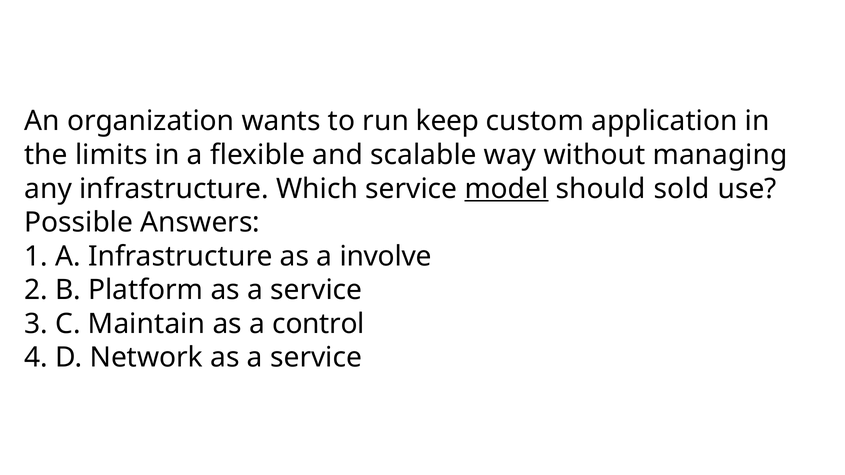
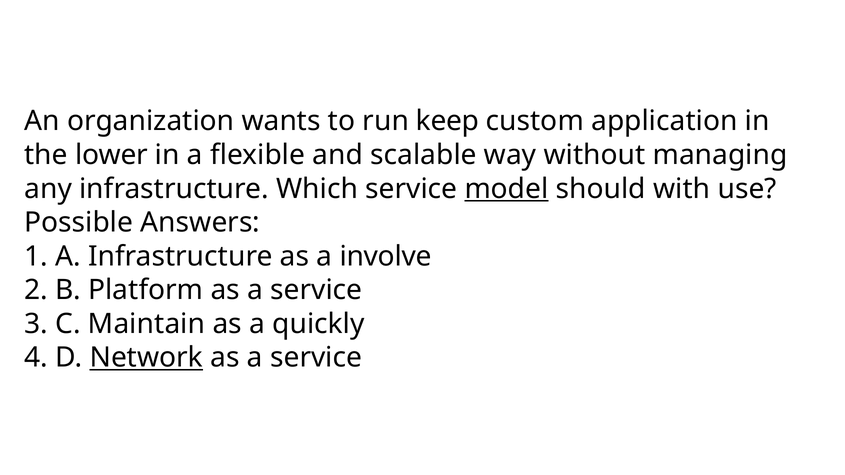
limits: limits -> lower (111, 155)
sold: sold -> with (682, 189)
control: control -> quickly (318, 324)
Network underline: none -> present (146, 358)
